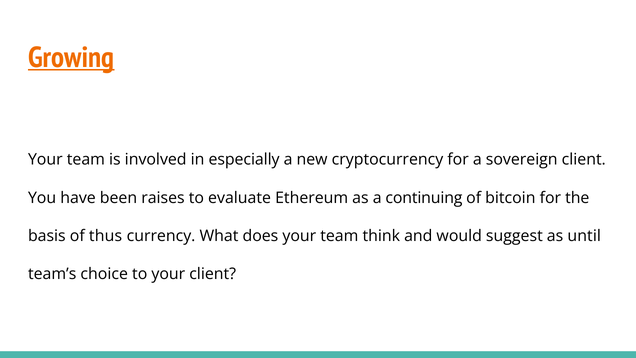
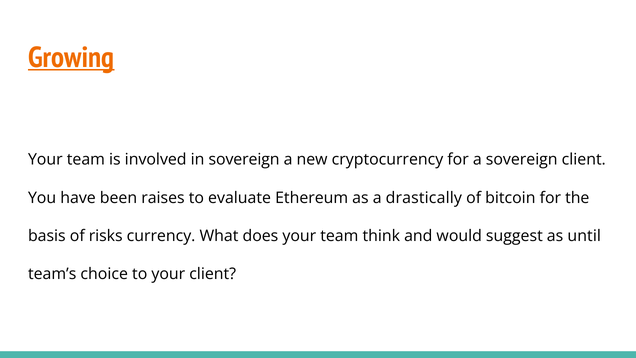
in especially: especially -> sovereign (244, 160)
continuing: continuing -> drastically (424, 198)
thus: thus -> risks (106, 236)
